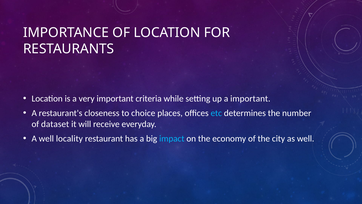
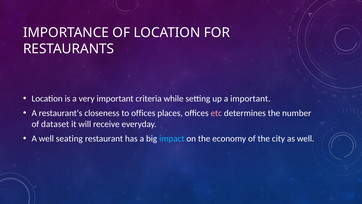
to choice: choice -> offices (143, 113)
etc colour: light blue -> pink (216, 113)
locality: locality -> seating (69, 138)
